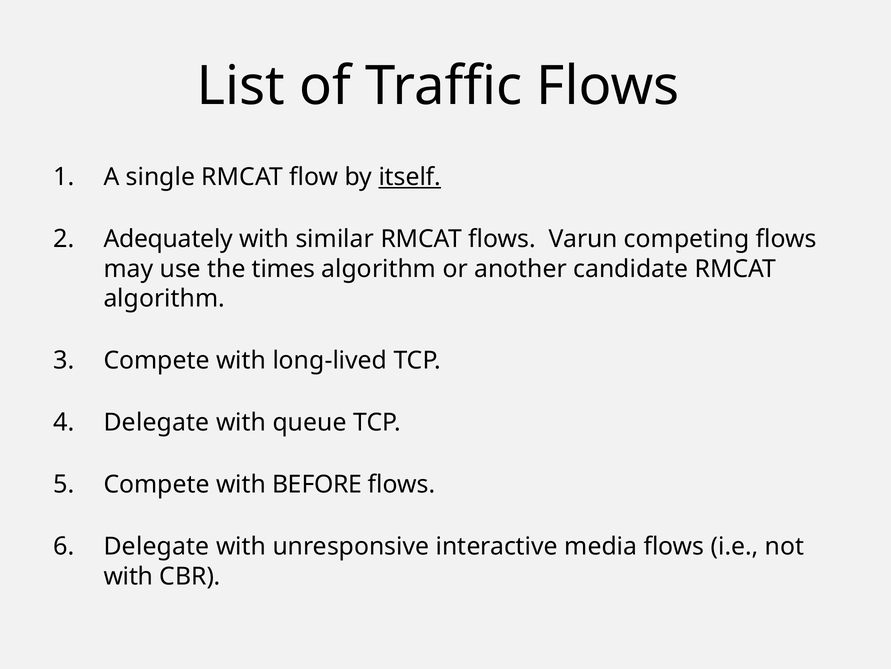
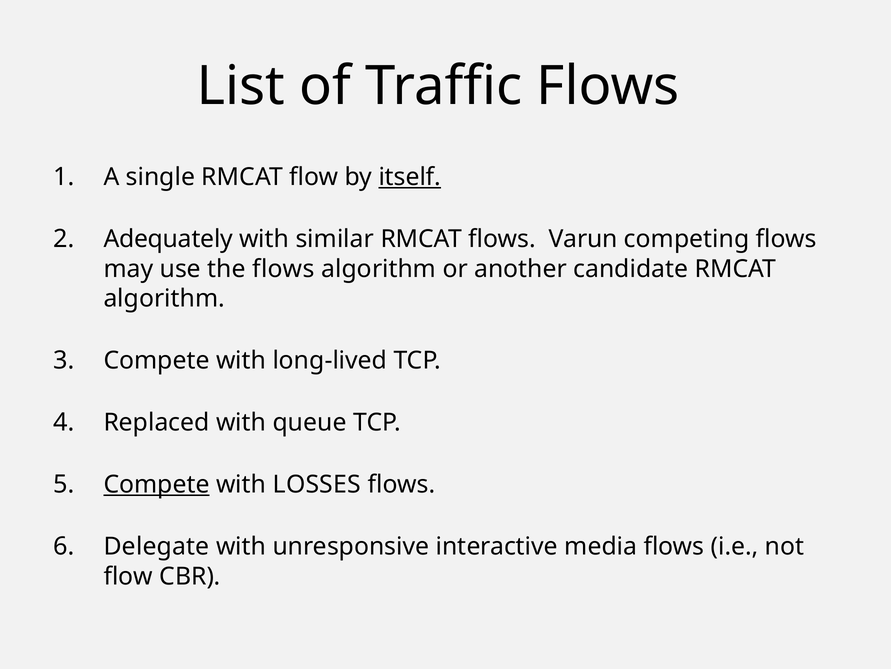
the times: times -> flows (283, 269)
Delegate: Delegate -> Replaced (157, 422)
Compete underline: none -> present (157, 484)
BEFORE: BEFORE -> LOSSES (317, 484)
with: with -> flow (128, 576)
